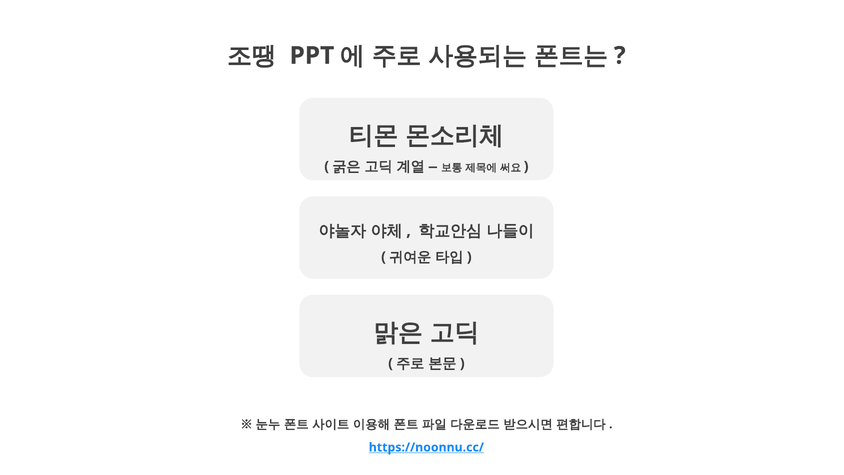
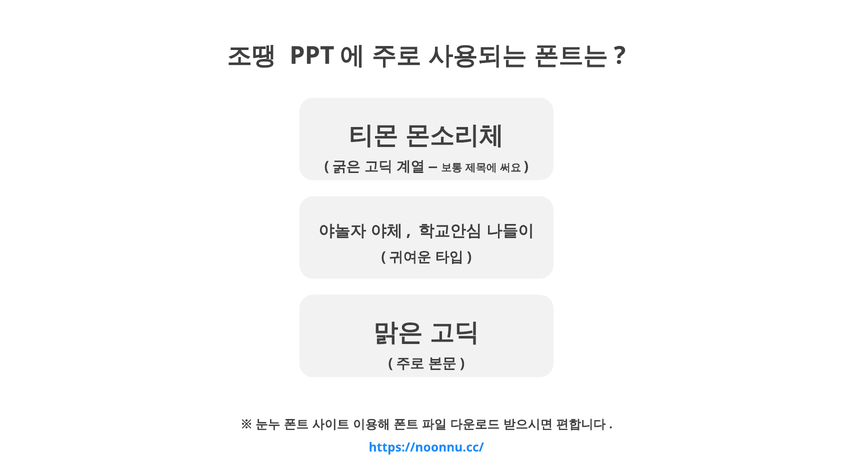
https://noonnu.cc/ underline: present -> none (426, 447)
